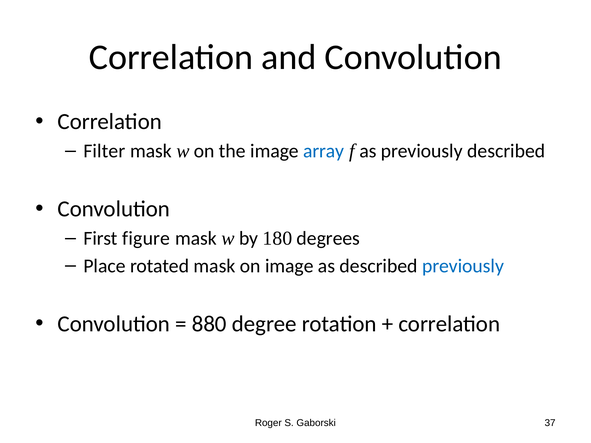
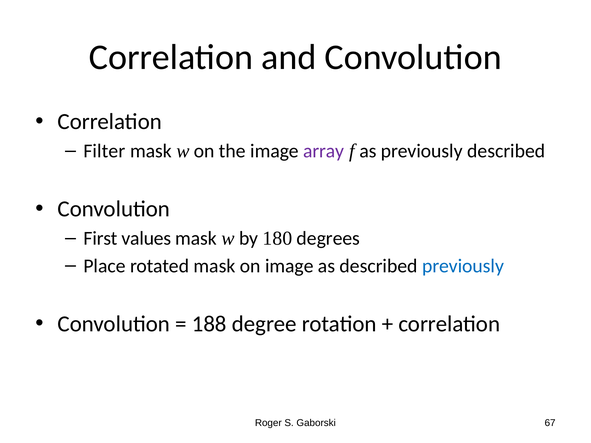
array colour: blue -> purple (324, 151)
figure: figure -> values (146, 238)
880: 880 -> 188 (209, 324)
37: 37 -> 67 (550, 423)
